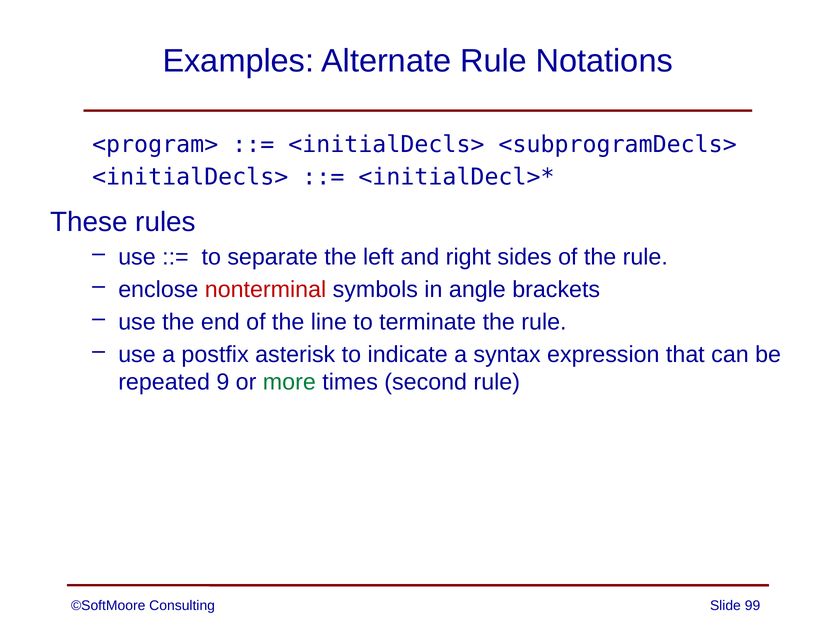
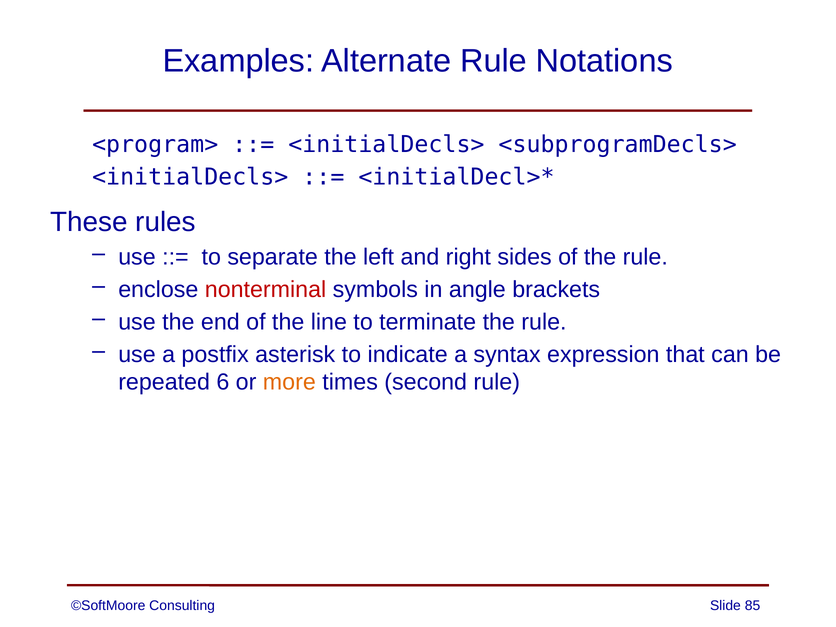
9: 9 -> 6 (223, 382)
more colour: green -> orange (289, 382)
99: 99 -> 85 (753, 606)
